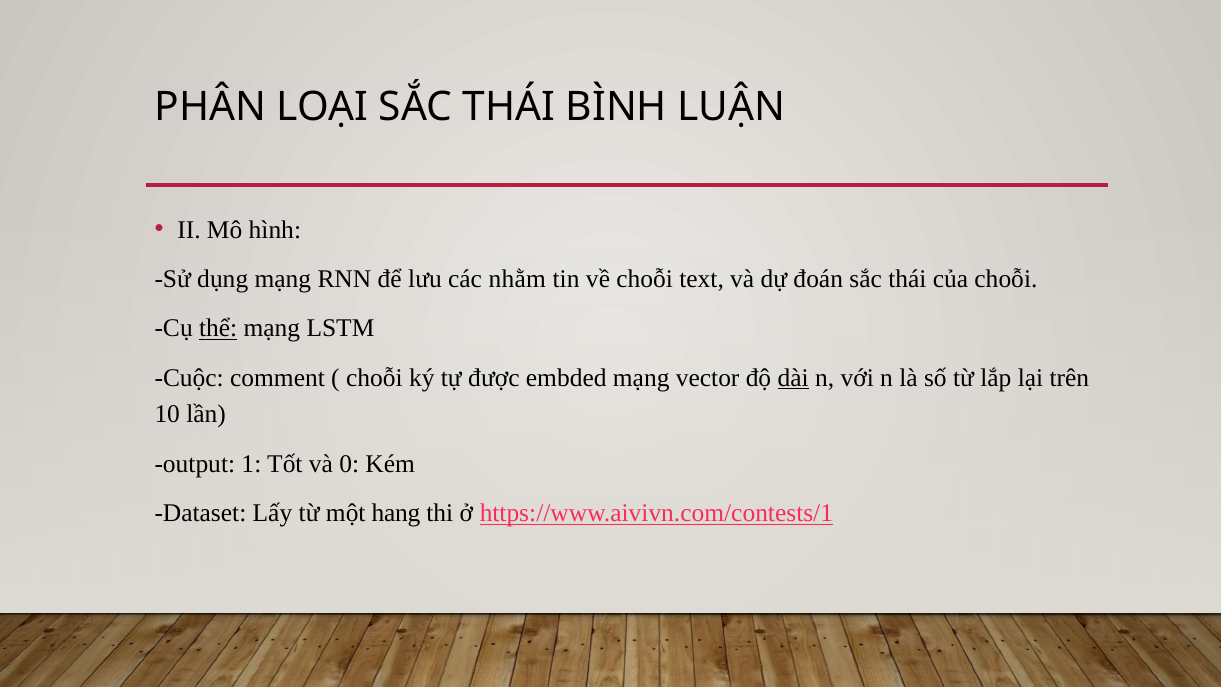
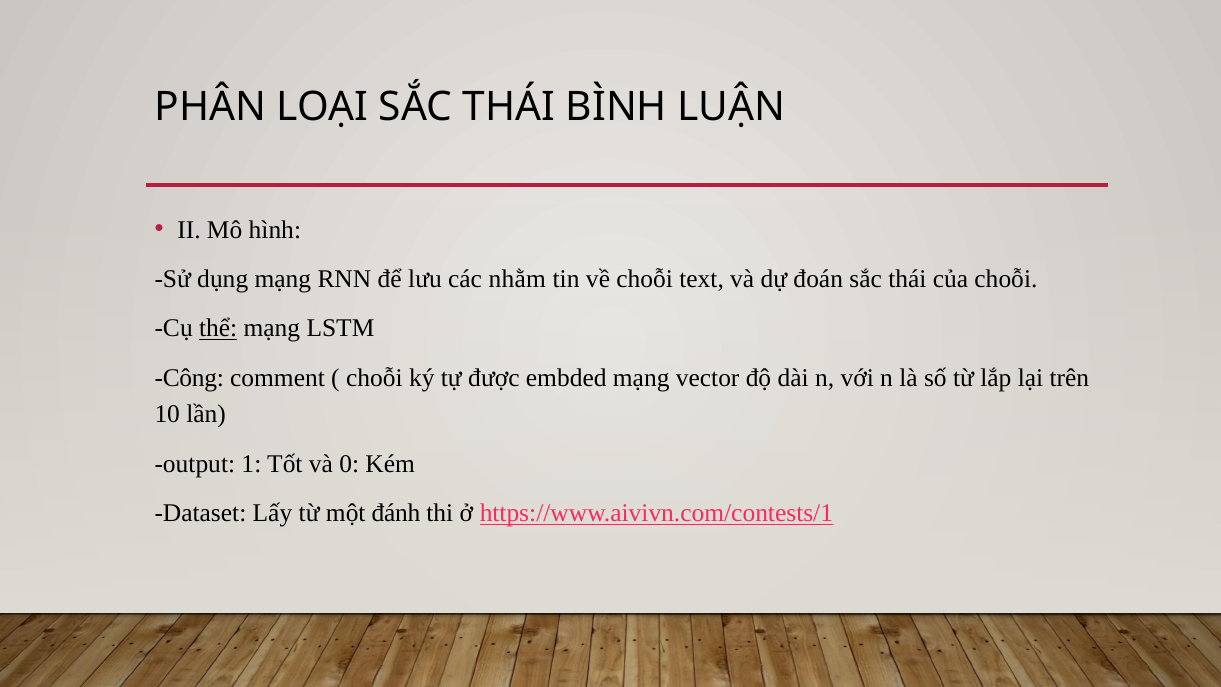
Cuộc: Cuộc -> Công (189, 378)
dài underline: present -> none (793, 378)
hang: hang -> đánh (396, 513)
